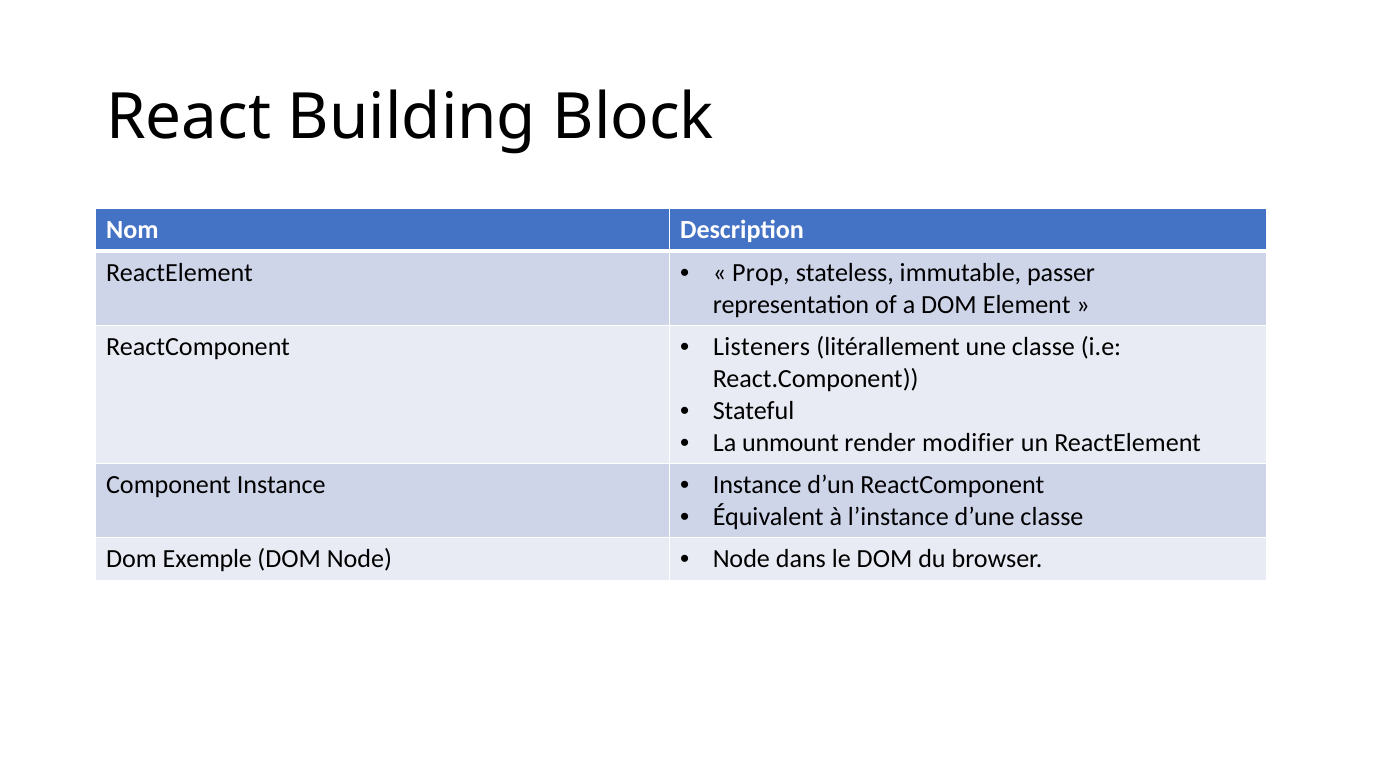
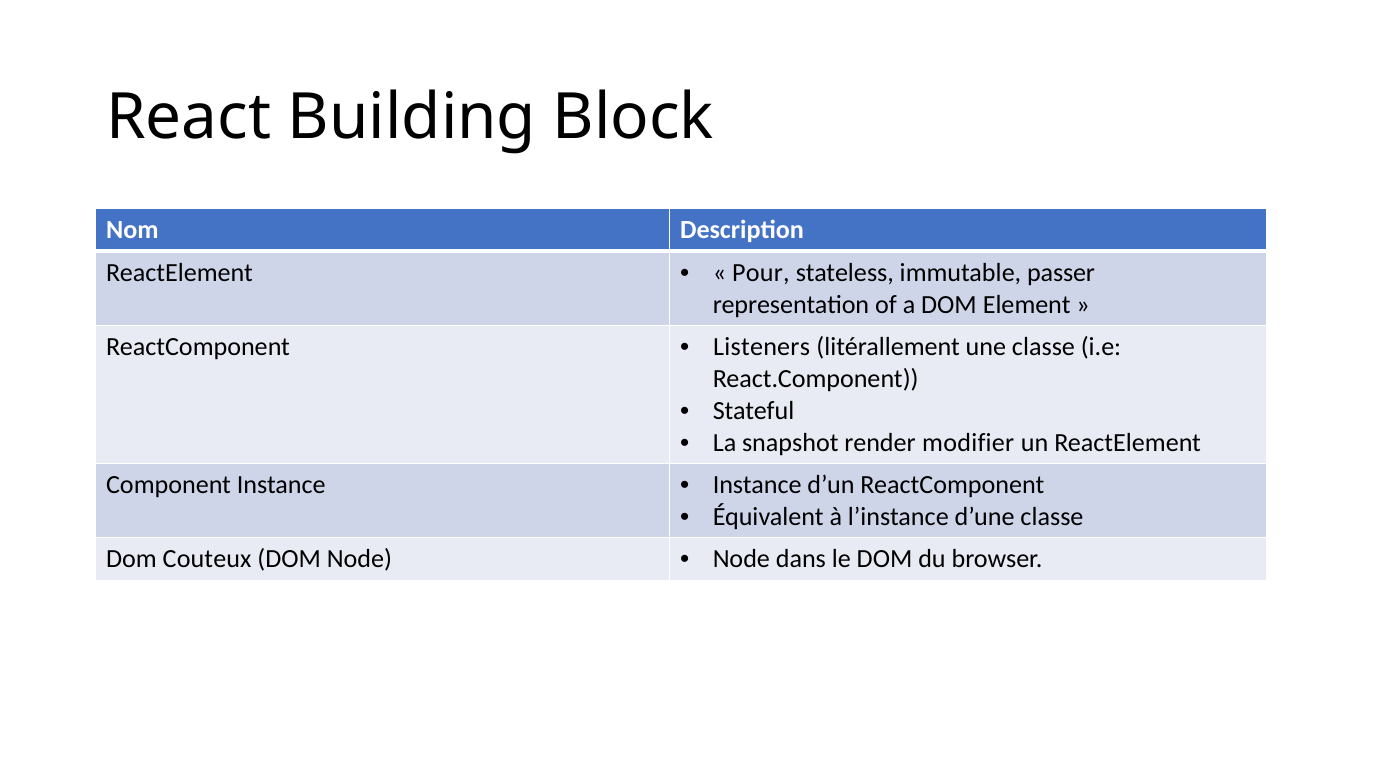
Prop: Prop -> Pour (761, 272)
unmount: unmount -> snapshot (790, 442)
Exemple: Exemple -> Couteux (207, 559)
